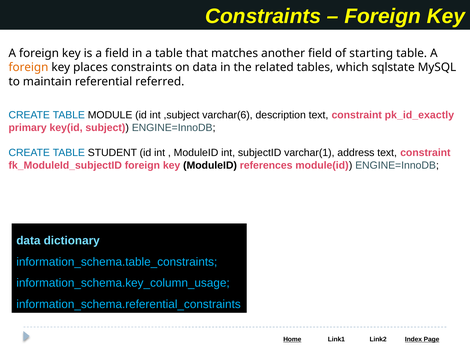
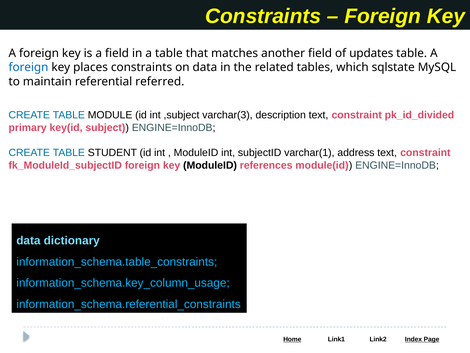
starting: starting -> updates (371, 53)
foreign colour: orange -> blue (28, 67)
varchar(6: varchar(6 -> varchar(3 (227, 115)
pk_id_exactly: pk_id_exactly -> pk_id_divided (419, 115)
